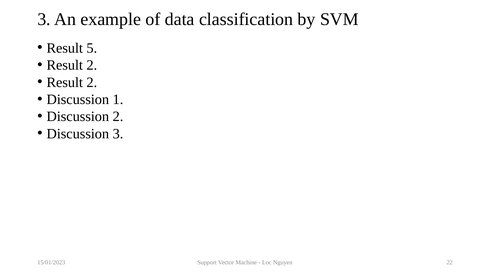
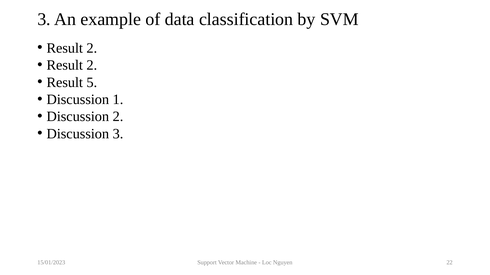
5: 5 -> 2 (92, 48)
2: 2 -> 5 (92, 82)
